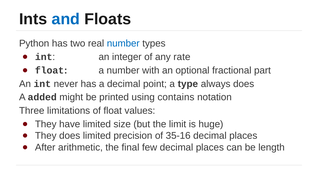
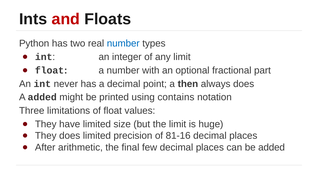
and colour: blue -> red (66, 19)
any rate: rate -> limit (182, 57)
type: type -> then (188, 84)
35-16: 35-16 -> 81-16 (178, 136)
be length: length -> added (272, 147)
